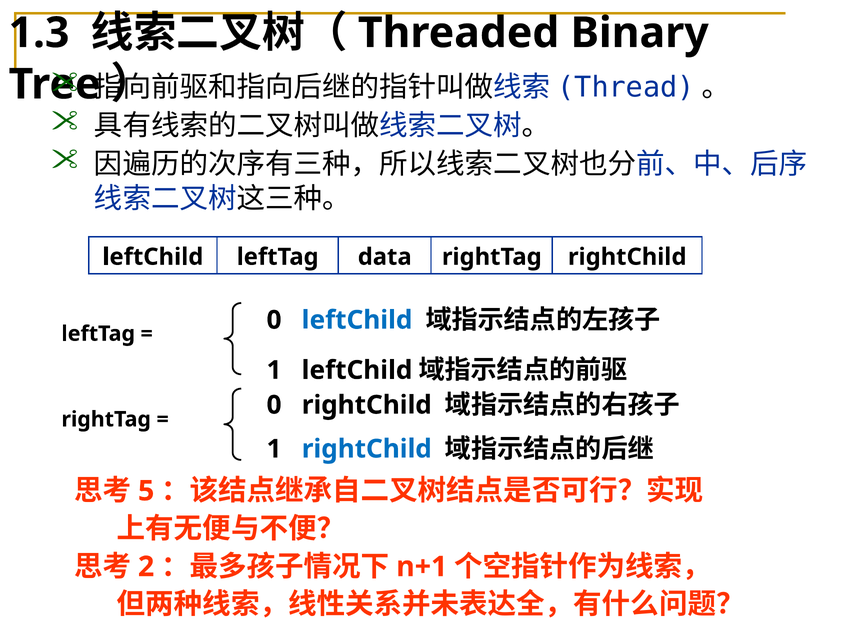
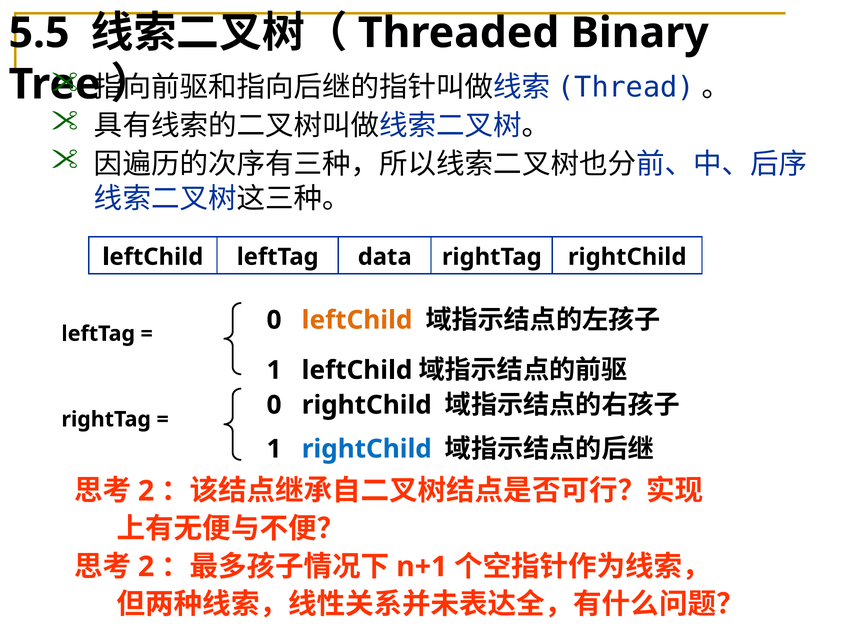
1.3: 1.3 -> 5.5 (39, 33)
leftChild colour: blue -> orange (357, 320)
5: 5 -> 2 (146, 491)
